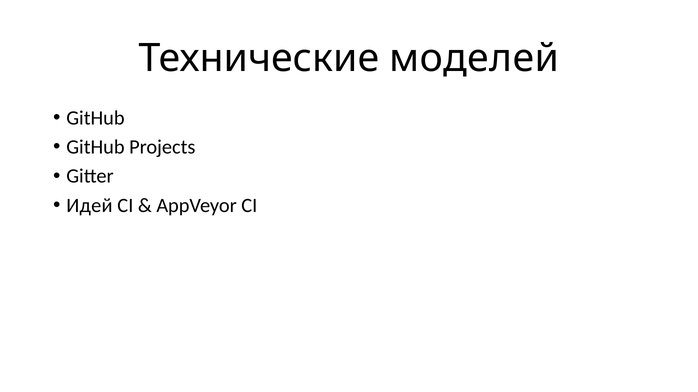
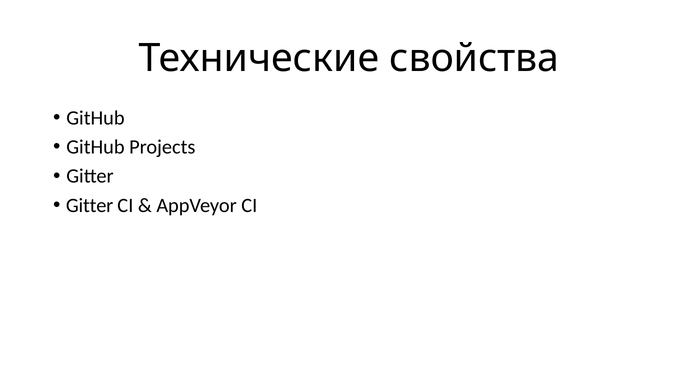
моделей: моделей -> свойства (474, 59)
Идей: Идей -> Gitter (90, 206)
